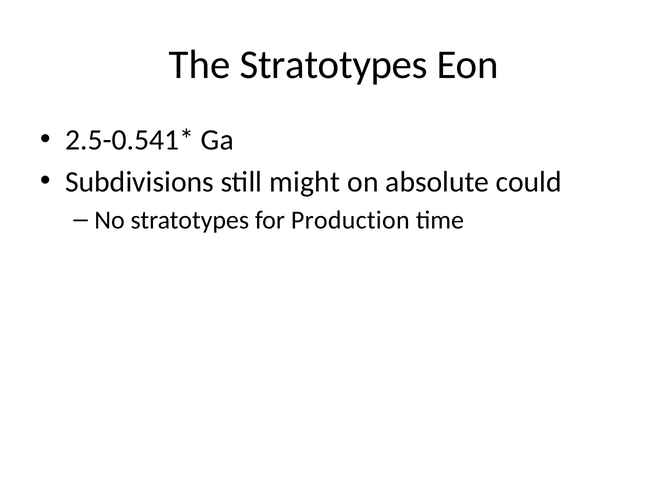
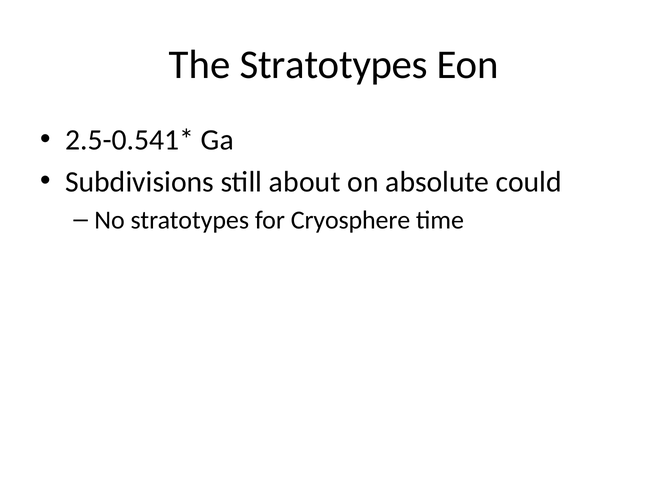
might: might -> about (305, 182)
Production: Production -> Cryosphere (351, 220)
